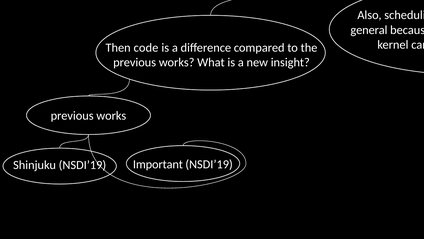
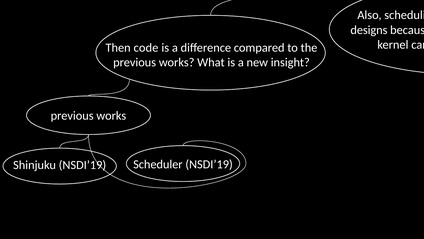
general: general -> designs (369, 30)
Important: Important -> Scheduler (158, 164)
